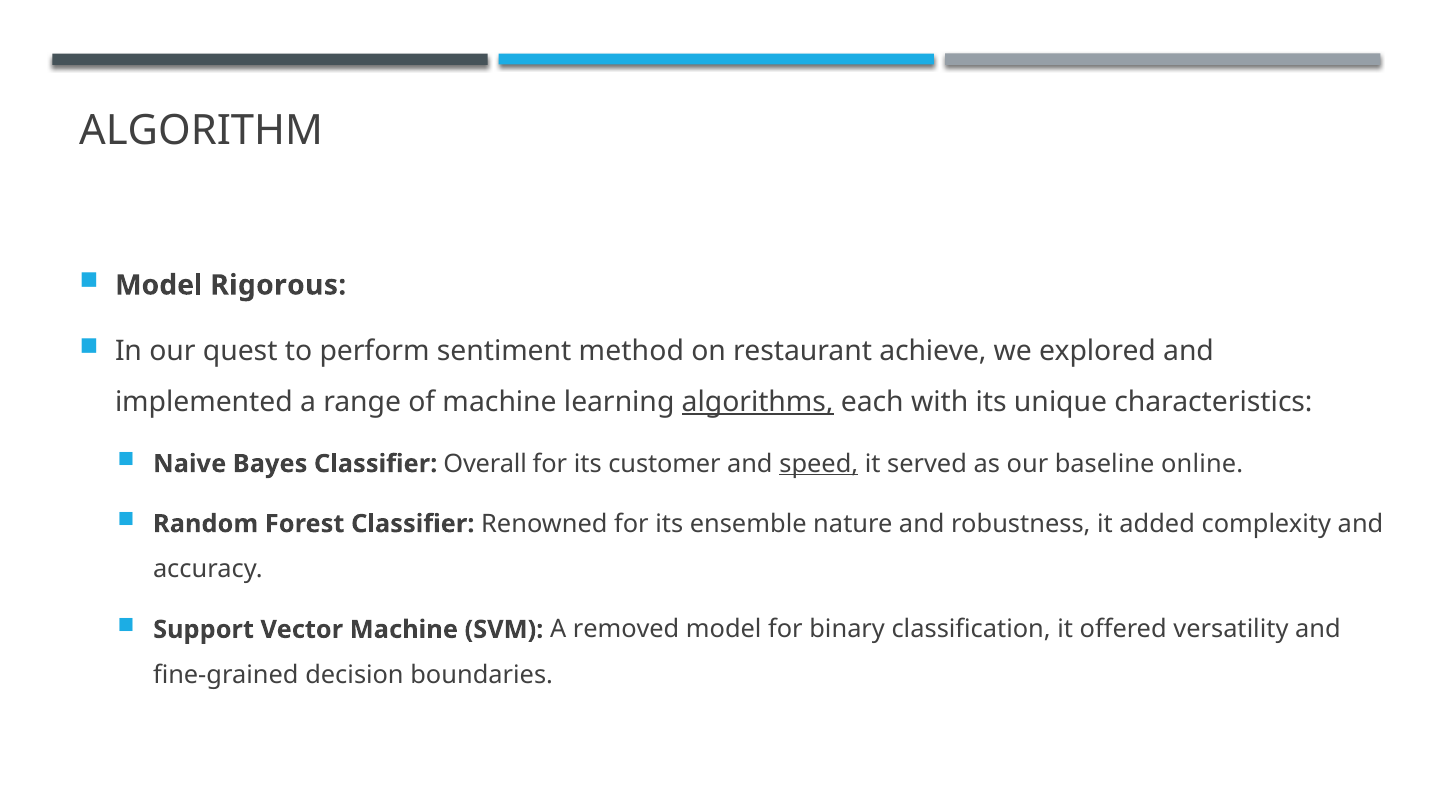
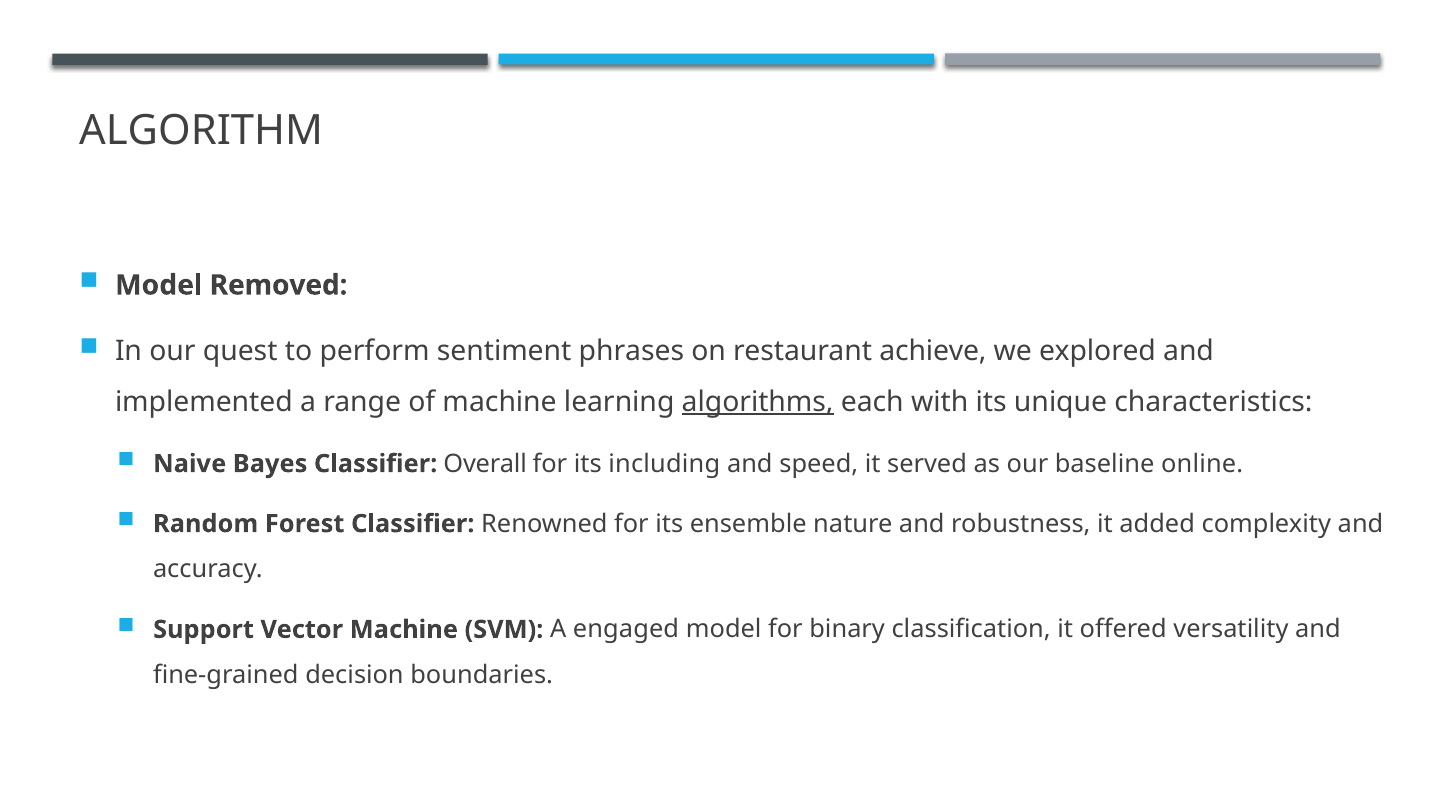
Rigorous: Rigorous -> Removed (279, 285)
method: method -> phrases (631, 351)
customer: customer -> including (664, 464)
speed underline: present -> none (819, 464)
removed: removed -> engaged (626, 630)
